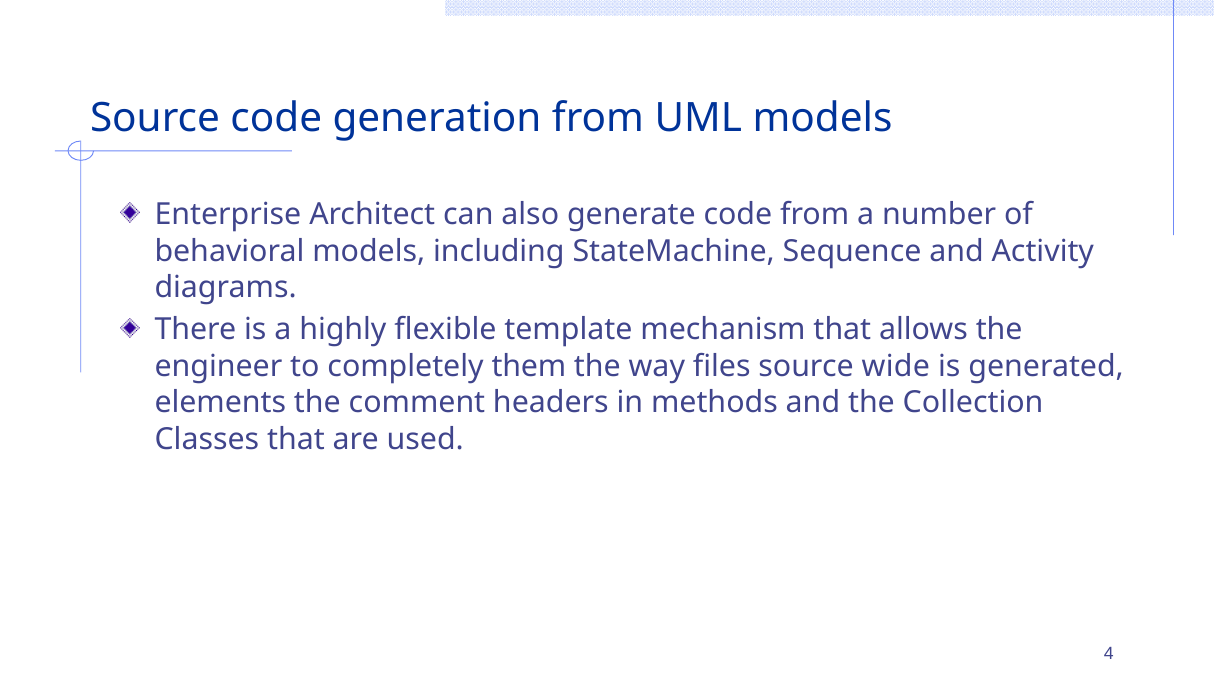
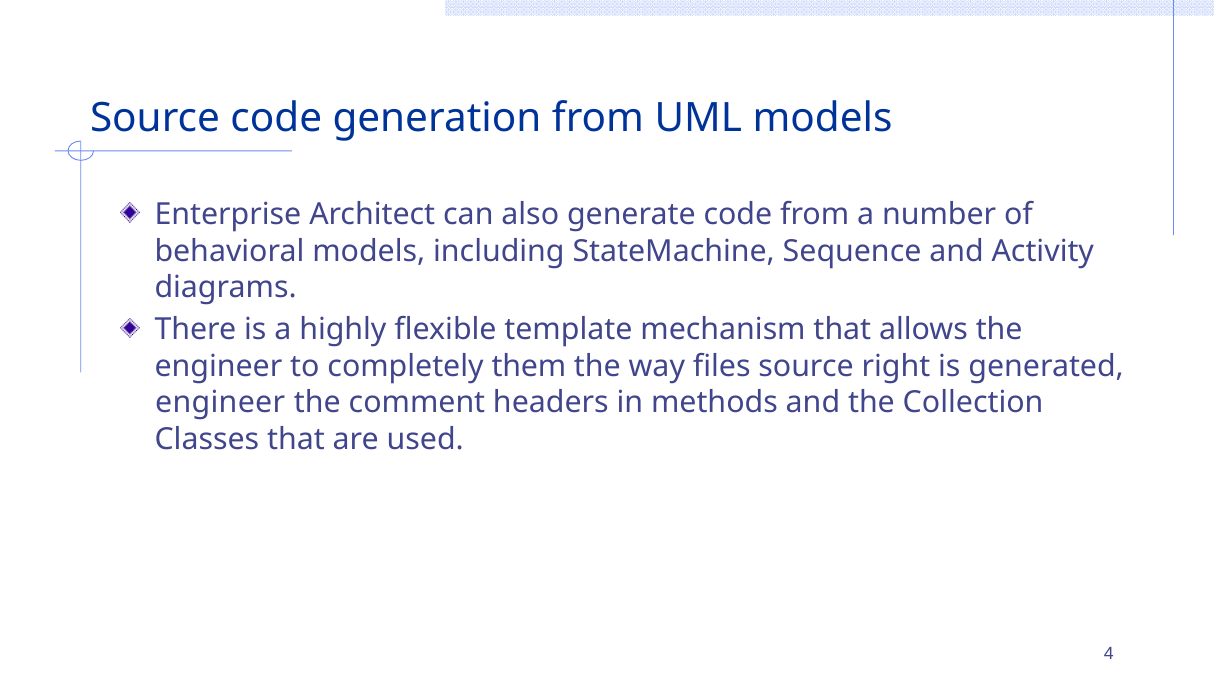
wide: wide -> right (896, 366)
elements: elements -> engineer (220, 403)
